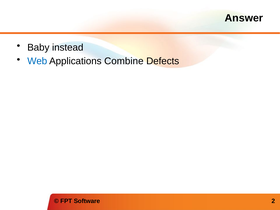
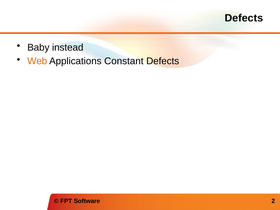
Answer: Answer -> Defects (244, 18)
Web colour: blue -> orange (37, 61)
Combine: Combine -> Constant (124, 61)
